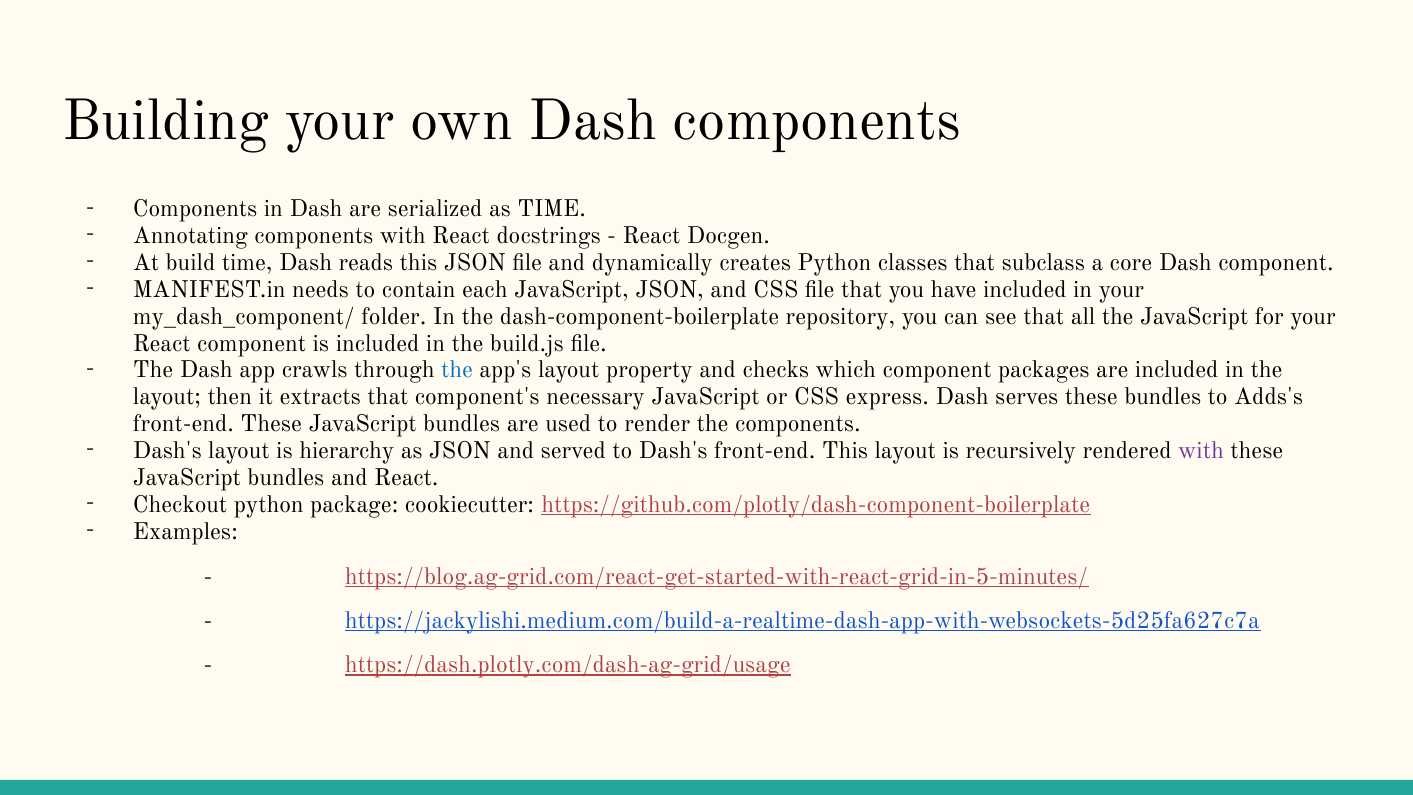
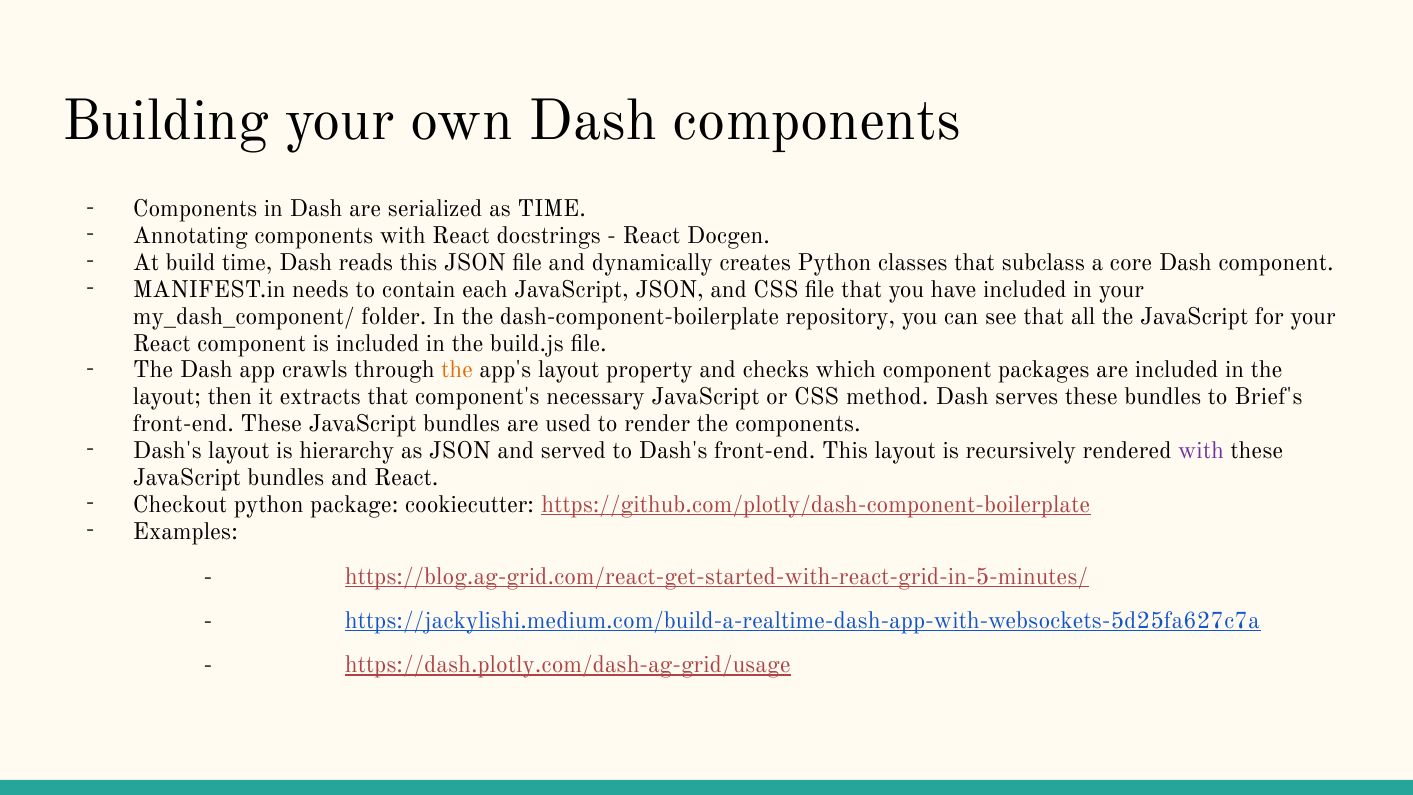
the colour: blue -> orange (457, 370)
express: express -> method (887, 397)
Adds's: Adds's -> Brief's (1269, 397)
